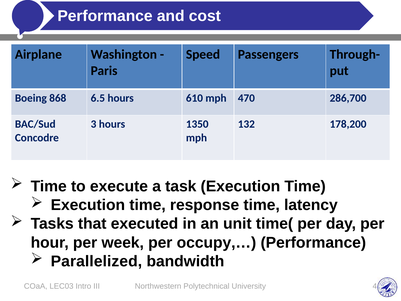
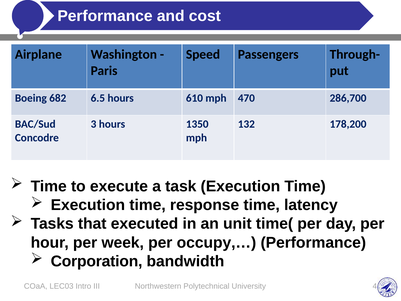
868: 868 -> 682 (58, 98)
Parallelized: Parallelized -> Corporation (97, 261)
